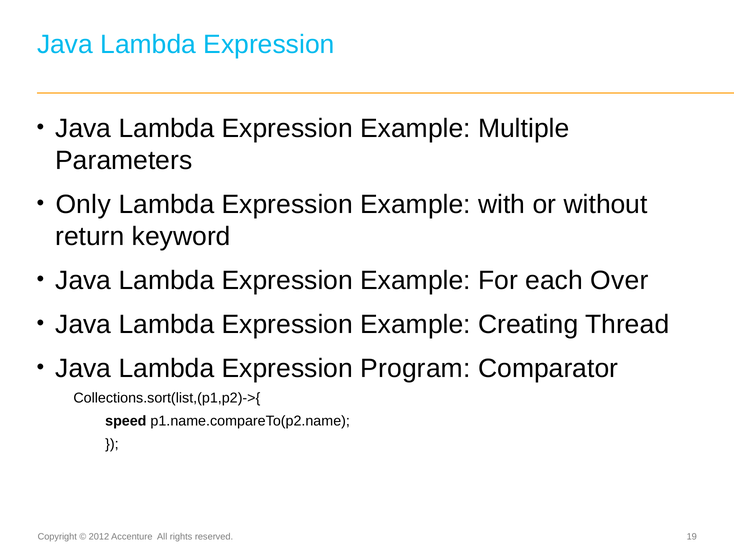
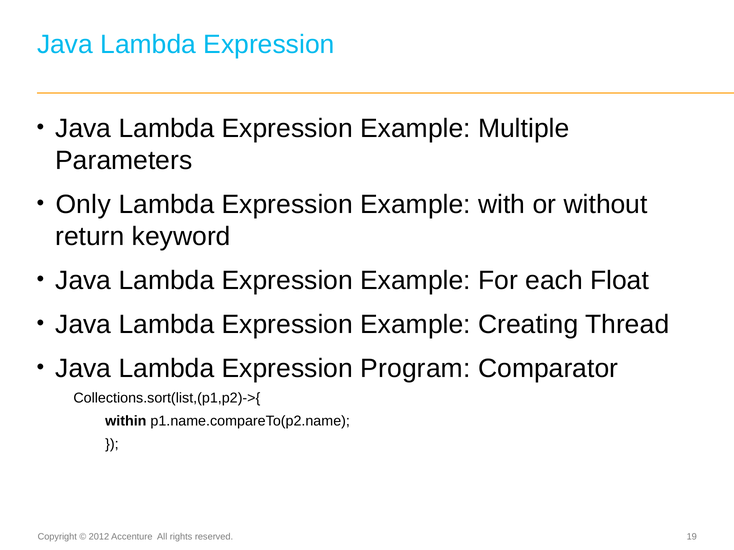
Over: Over -> Float (620, 281)
speed: speed -> within (126, 421)
